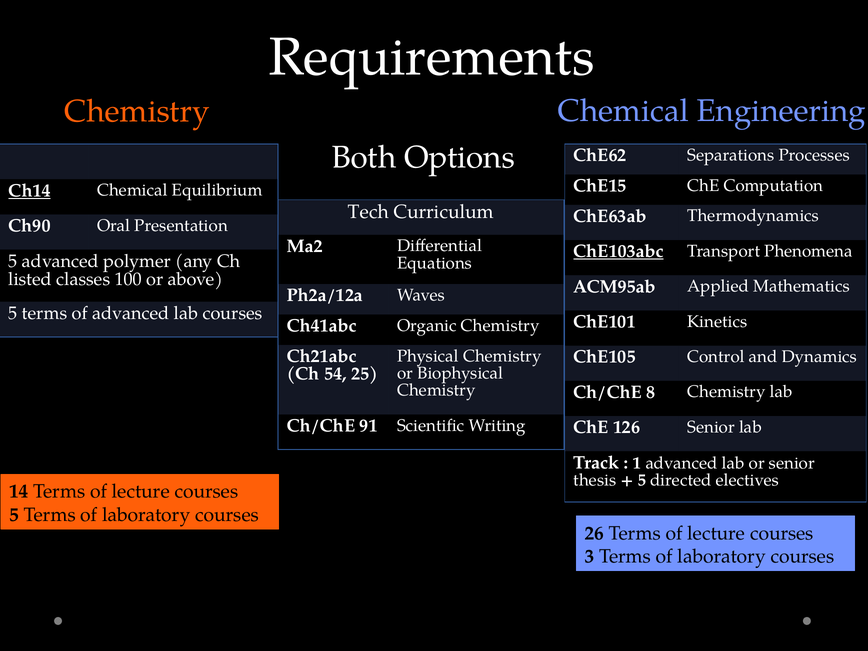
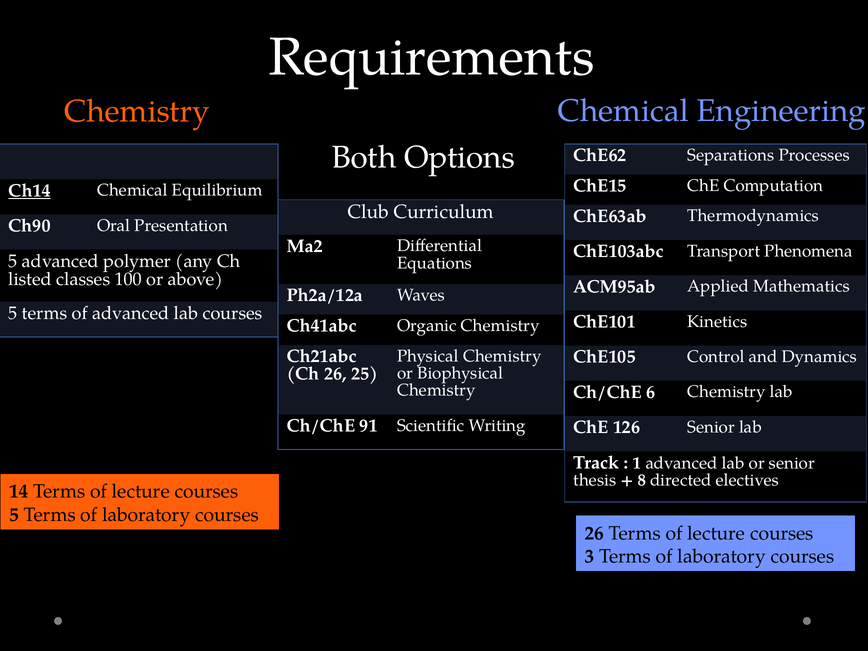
Tech: Tech -> Club (369, 212)
ChE103abc underline: present -> none (619, 251)
Ch 54: 54 -> 26 (335, 374)
8: 8 -> 6 (651, 392)
5: 5 -> 8 (642, 480)
